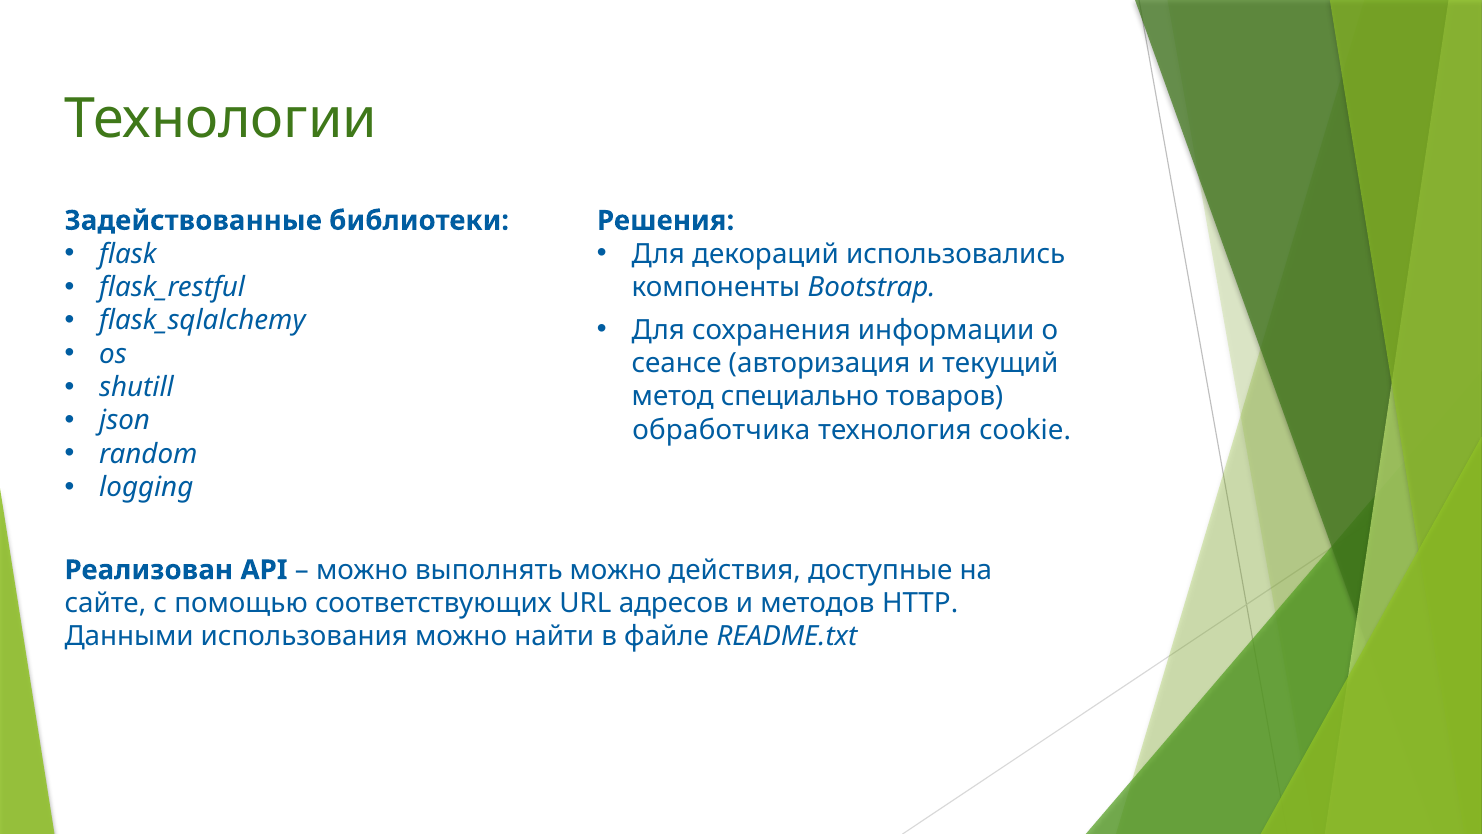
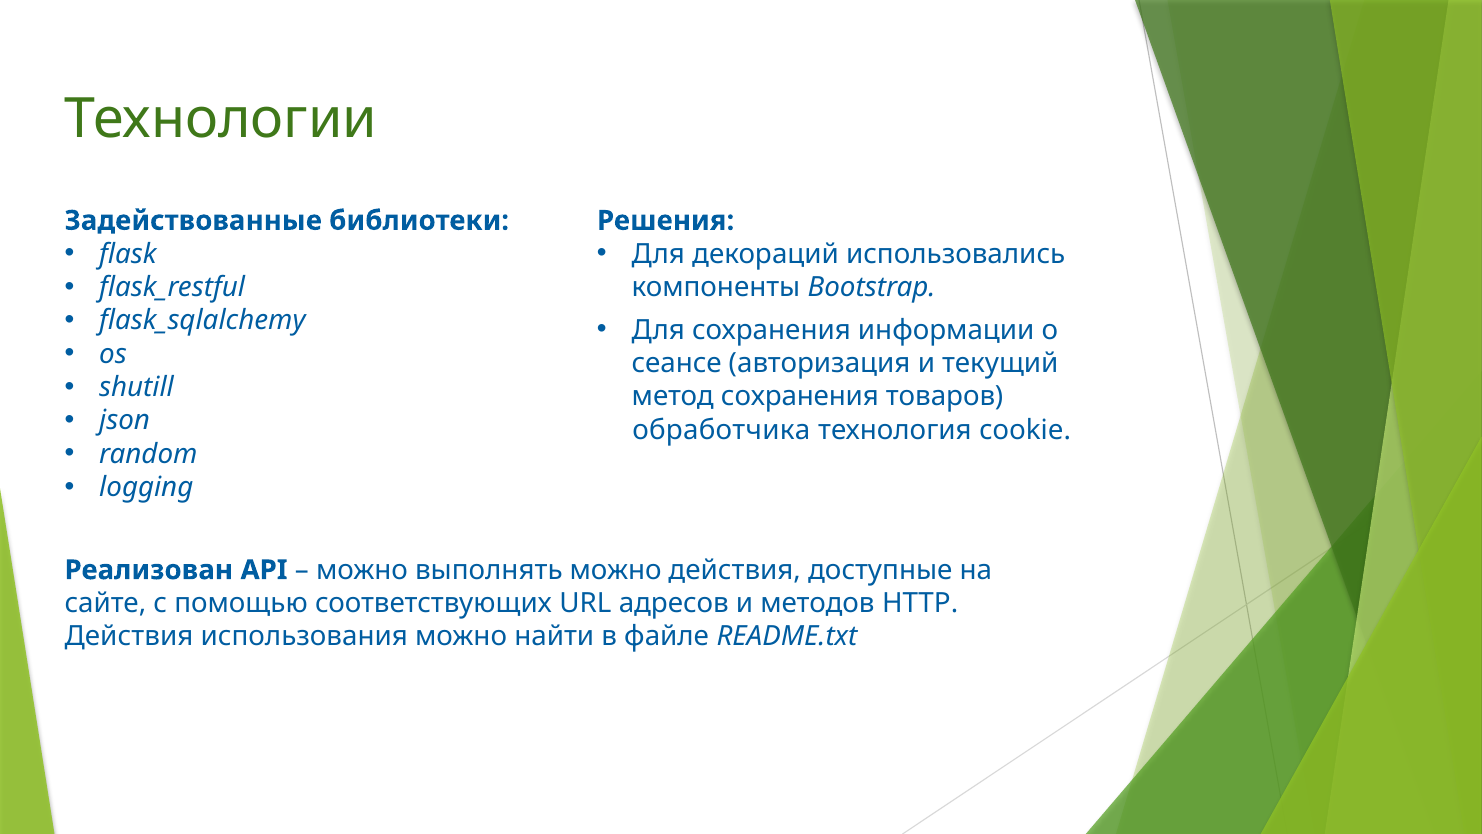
метод специально: специально -> сохранения (800, 397)
Данными: Данными -> Действия (129, 637)
